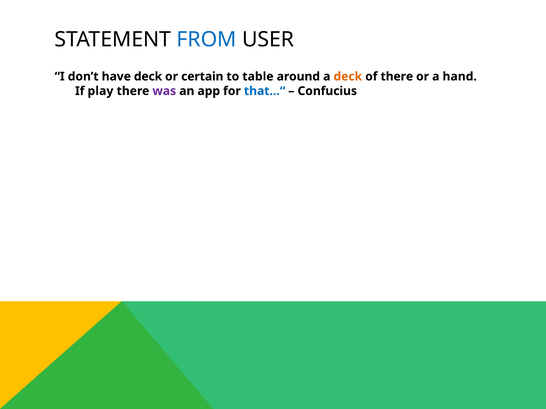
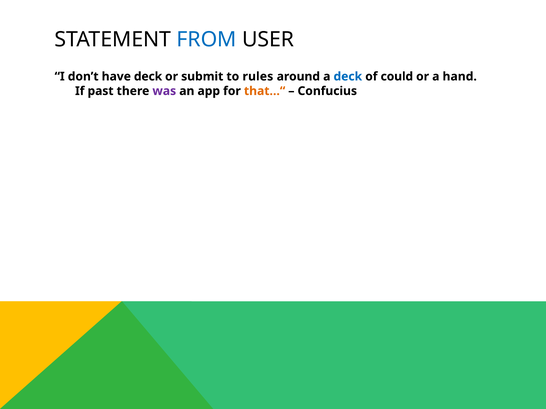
certain: certain -> submit (202, 77)
table: table -> rules (258, 77)
deck colour: orange -> blue (348, 77)
of there: there -> could (397, 77)
play: play -> past (101, 91)
that…“ colour: blue -> orange (265, 91)
